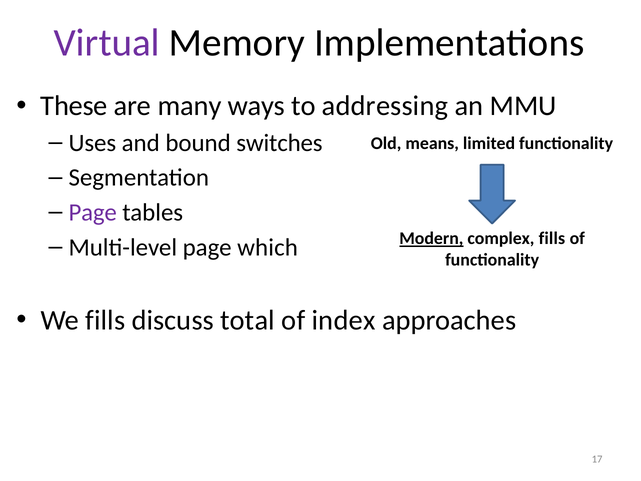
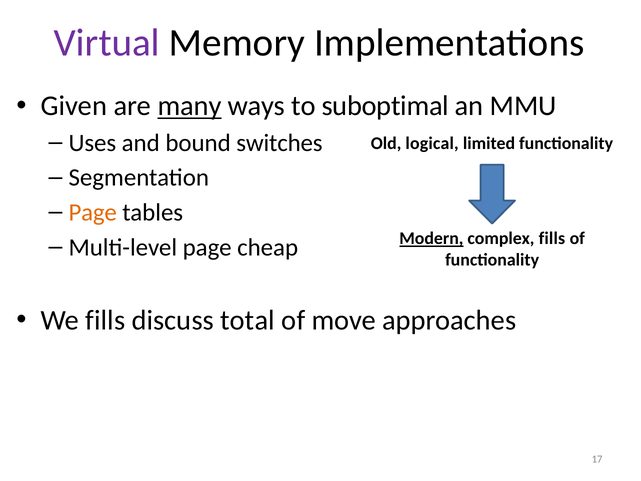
These: These -> Given (74, 106)
many underline: none -> present (189, 106)
addressing: addressing -> suboptimal (385, 106)
means: means -> logical (432, 143)
Page colour: purple -> orange (93, 212)
which: which -> cheap (268, 247)
index: index -> move (344, 320)
